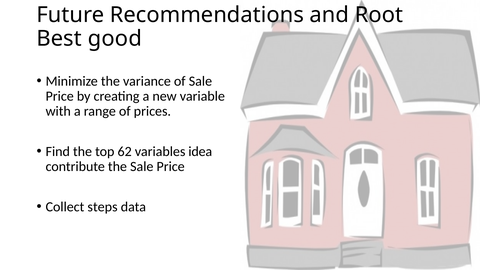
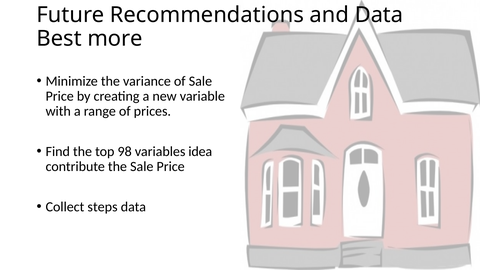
and Root: Root -> Data (379, 15)
good: good -> more (115, 39)
62: 62 -> 98 (125, 151)
